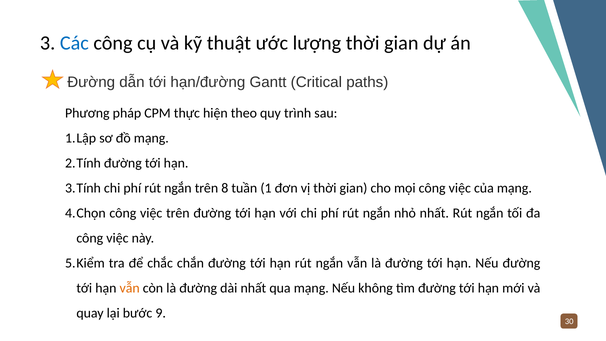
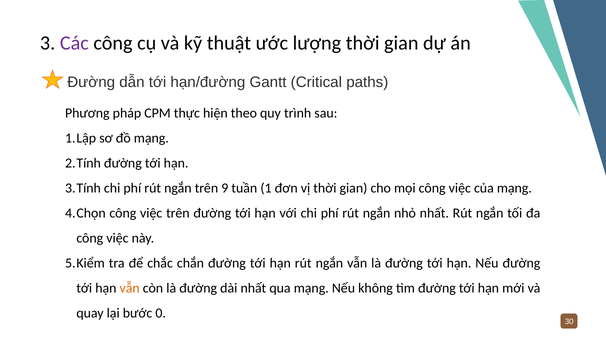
Các colour: blue -> purple (74, 43)
8: 8 -> 9 (225, 188)
9: 9 -> 0 (161, 313)
